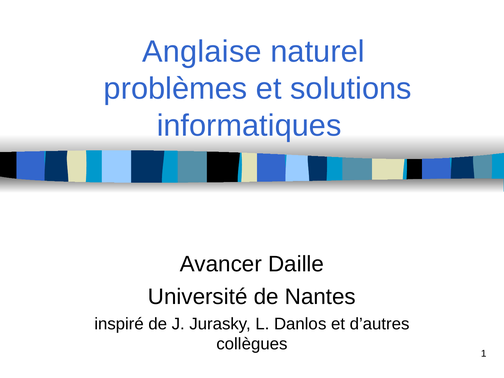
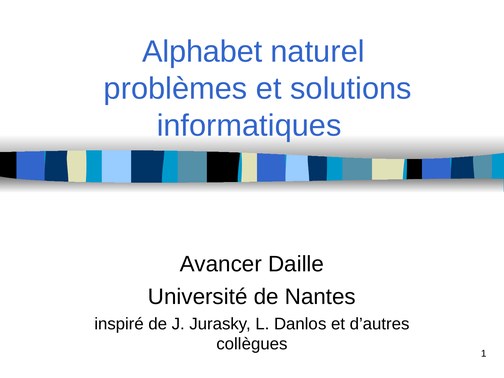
Anglaise: Anglaise -> Alphabet (202, 52)
